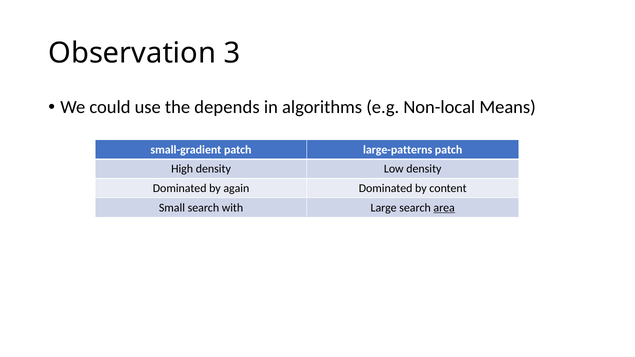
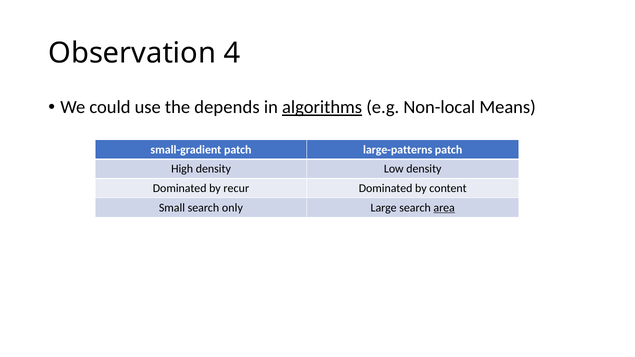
3: 3 -> 4 (232, 53)
algorithms underline: none -> present (322, 107)
again: again -> recur (236, 188)
with: with -> only (232, 208)
